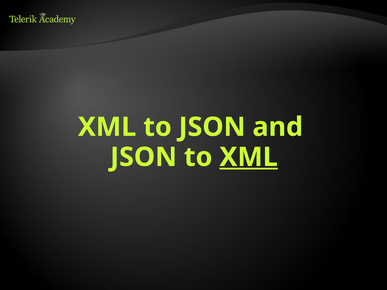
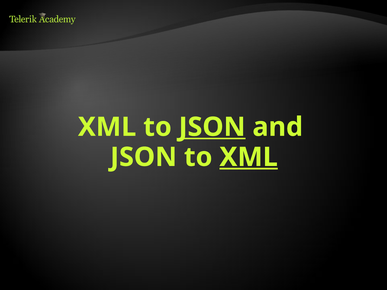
JSON underline: none -> present (212, 127)
